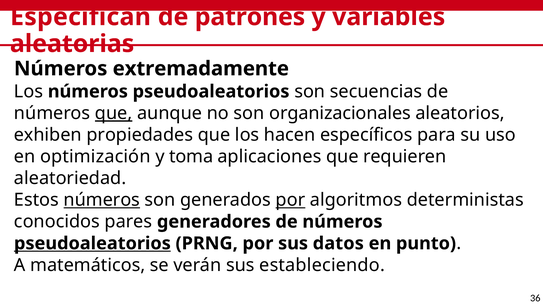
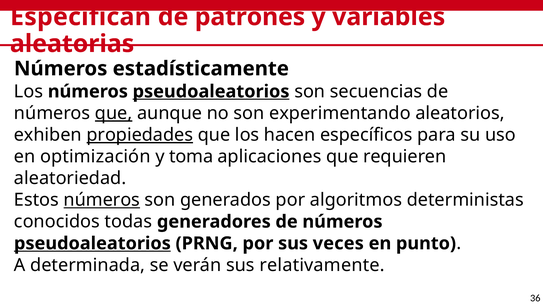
extremadamente: extremadamente -> estadísticamente (201, 69)
pseudoaleatorios underline: none -> present (211, 92)
organizacionales: organizacionales -> experimentando (340, 113)
propiedades underline: none -> present (140, 135)
por underline: present -> none (290, 200)
pares: pares -> todas (128, 222)
datos: datos -> veces (338, 244)
matemáticos: matemáticos -> determinada (88, 265)
estableciendo: estableciendo -> relativamente (322, 265)
